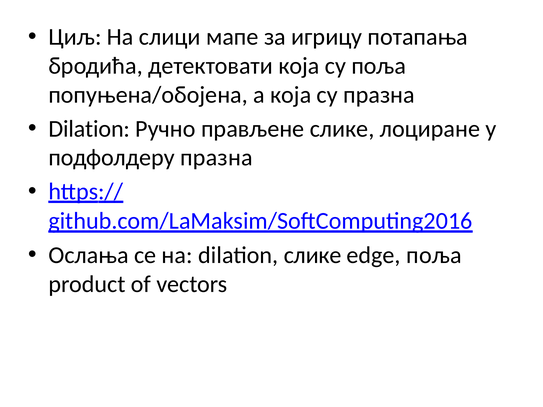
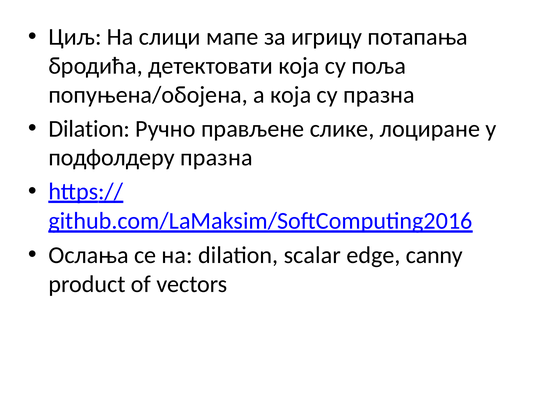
dilation слике: слике -> scalar (312, 255)
edge поља: поља -> canny (434, 255)
